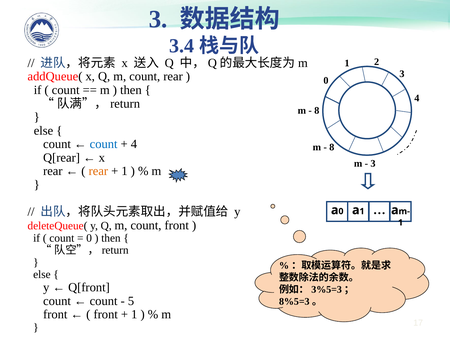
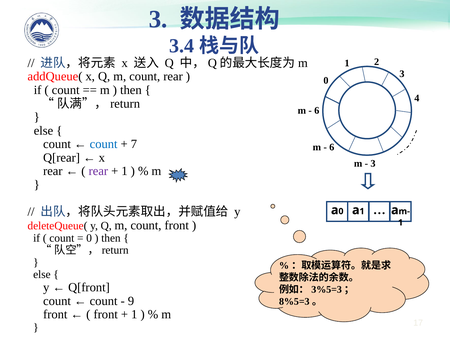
8: 8 -> 6 (317, 110)
4: 4 -> 7 (134, 144)
8: 8 -> 6 (332, 147)
rear colour: orange -> purple (98, 171)
5: 5 -> 9 (131, 301)
